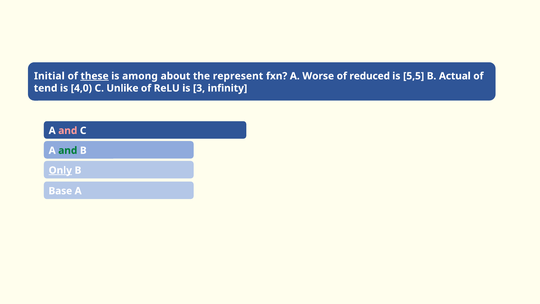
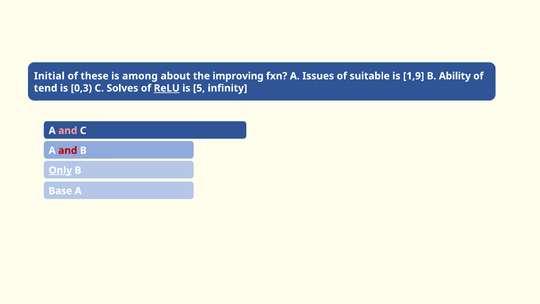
these underline: present -> none (95, 76)
represent: represent -> improving (238, 76)
Worse: Worse -> Issues (318, 76)
reduced: reduced -> suitable (370, 76)
5,5: 5,5 -> 1,9 (414, 76)
Actual: Actual -> Ability (455, 76)
4,0: 4,0 -> 0,3 (81, 88)
Unlike: Unlike -> Solves (122, 88)
ReLU underline: none -> present (167, 88)
3: 3 -> 5 (199, 88)
and colour: green -> red (68, 150)
